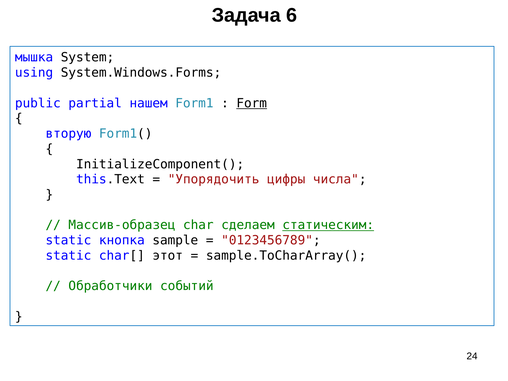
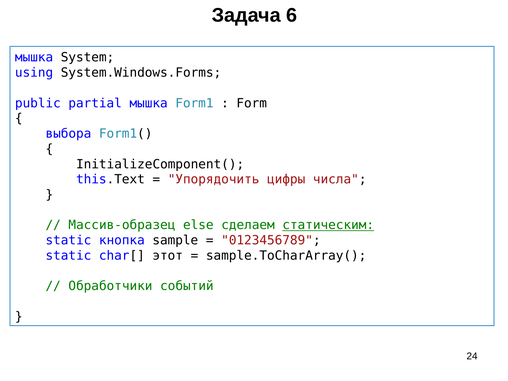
partial нашем: нашем -> мышка (149, 103)
Form underline: present -> none (252, 103)
вторую: вторую -> выбора (68, 134)
char: char -> else (198, 225)
